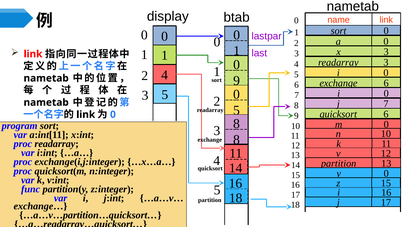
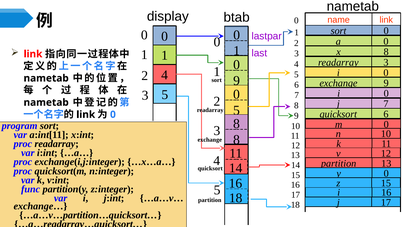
3: 3 -> 8 (386, 52)
6 6: 6 -> 9 (386, 83)
